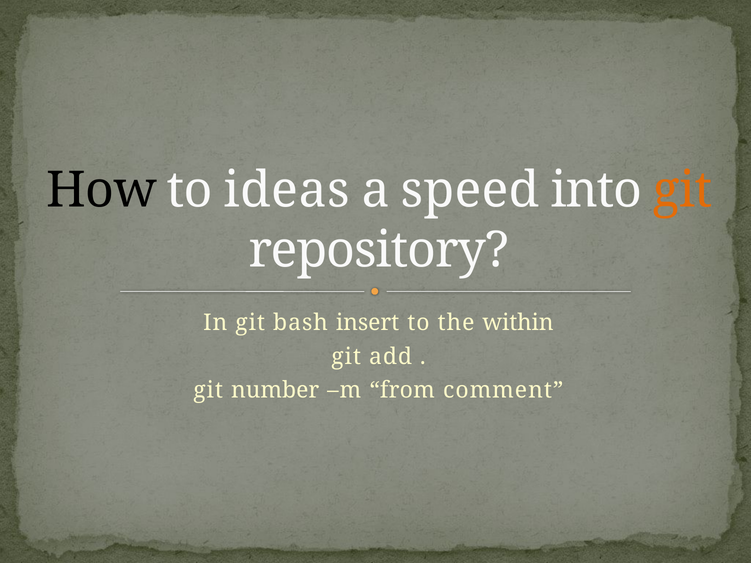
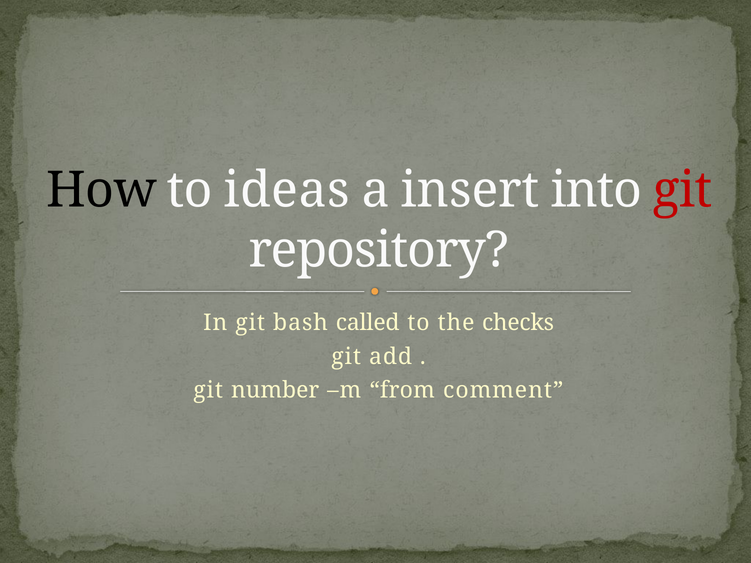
speed: speed -> insert (470, 190)
git colour: orange -> red (683, 190)
insert: insert -> called (368, 323)
within: within -> checks (518, 323)
